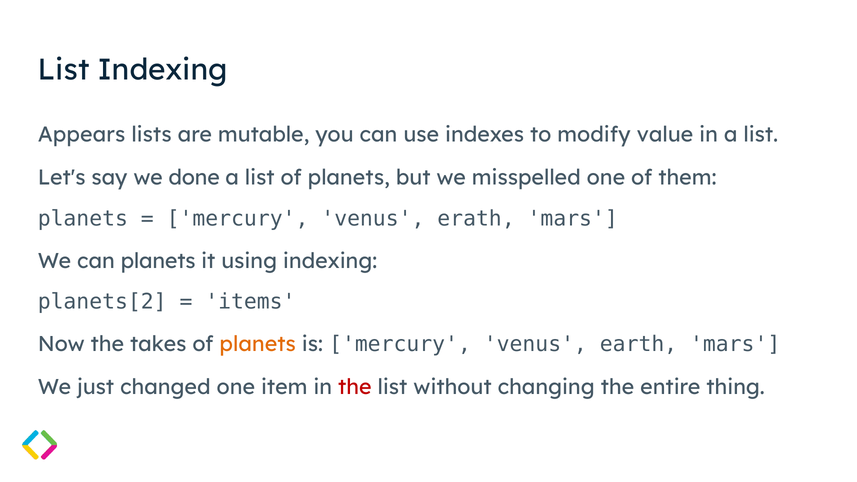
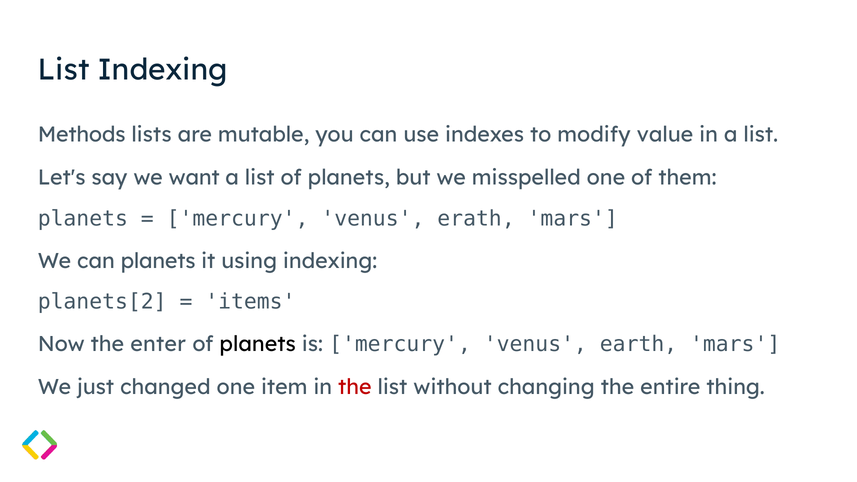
Appears: Appears -> Methods (82, 135)
done: done -> want (194, 178)
takes: takes -> enter (158, 344)
planets colour: orange -> black (258, 344)
